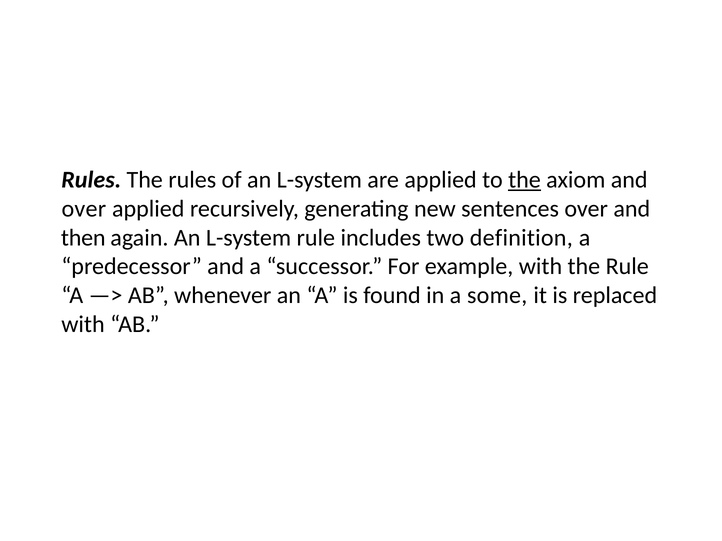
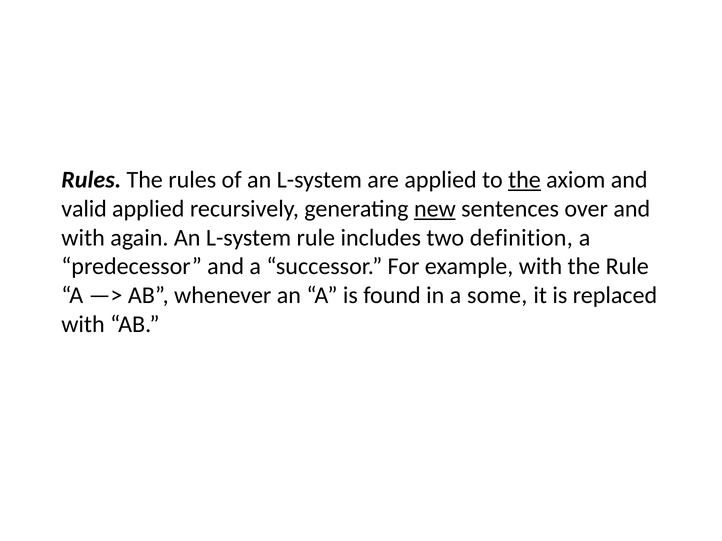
over: over -> valid (84, 209)
new underline: none -> present (435, 209)
then: then -> with (83, 238)
